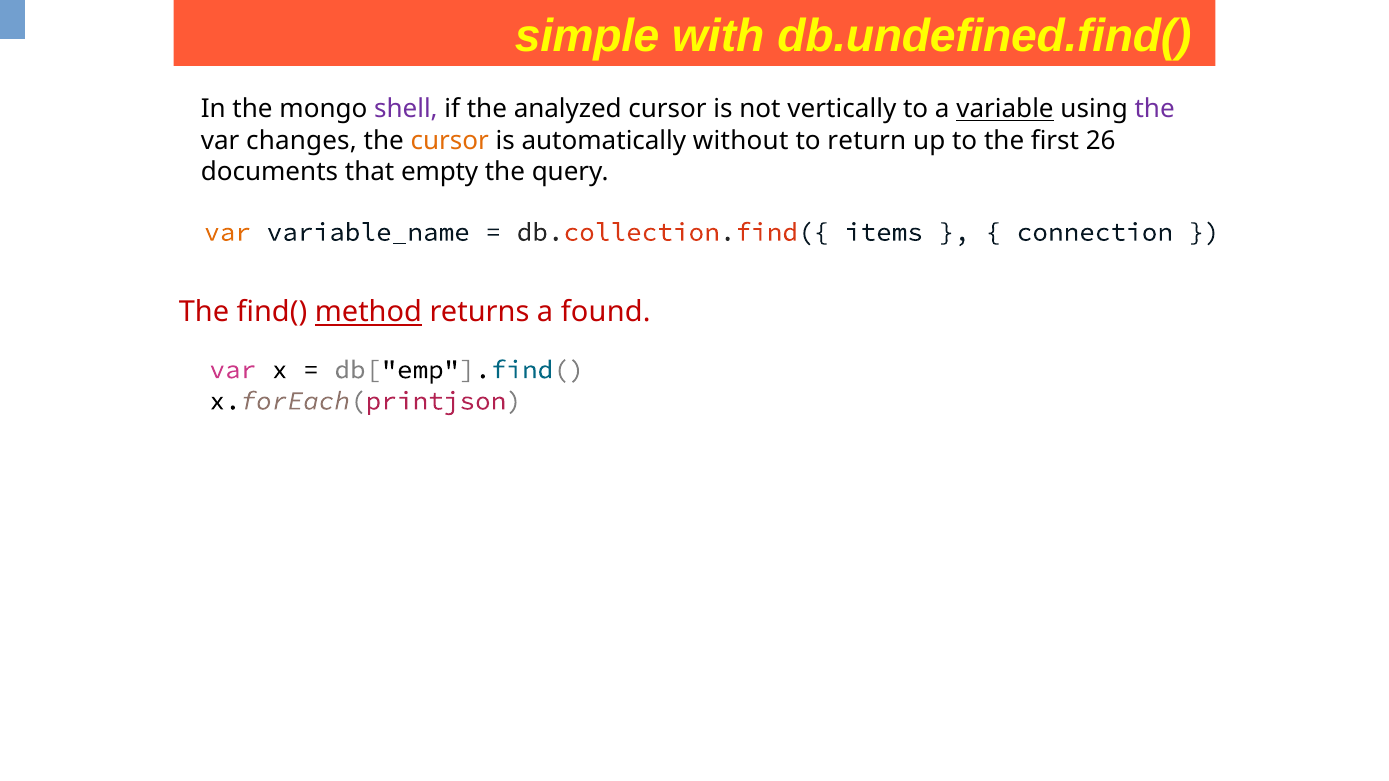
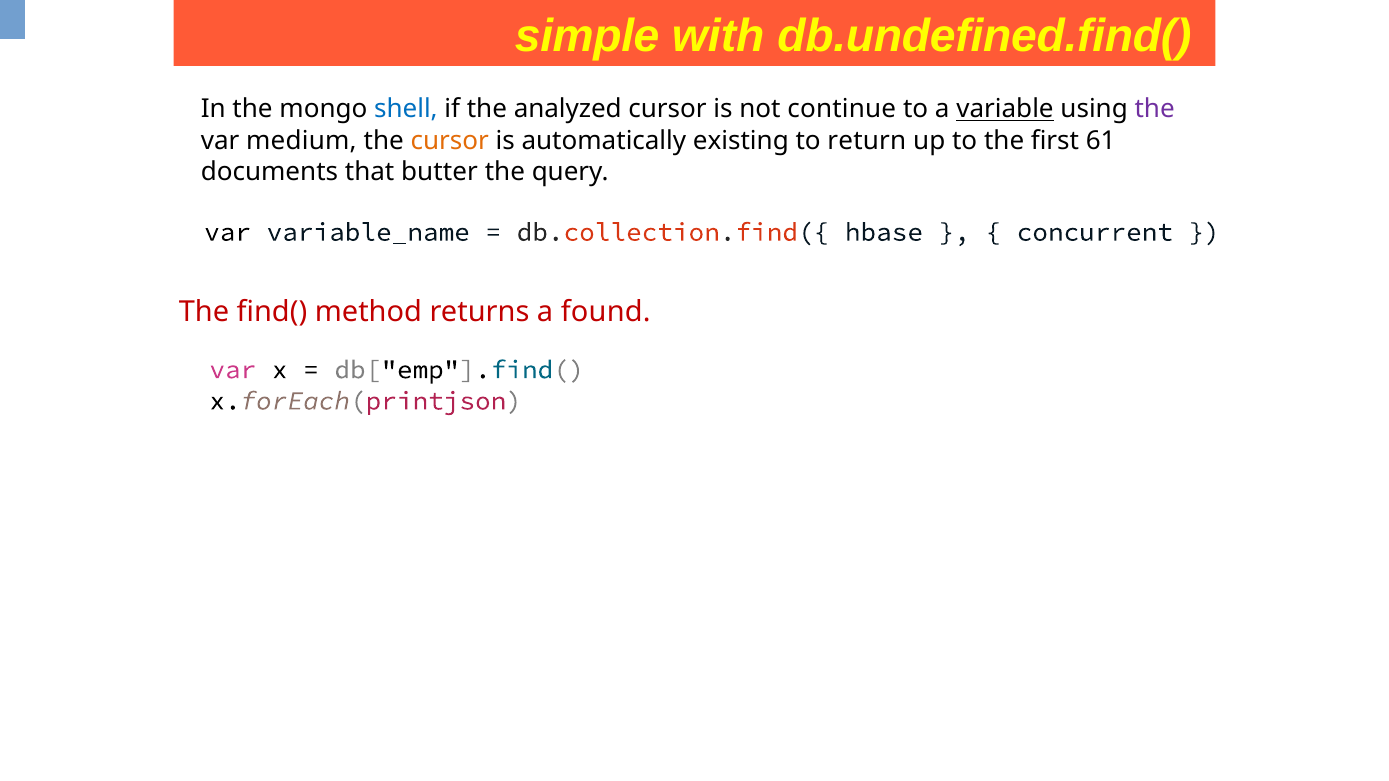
shell colour: purple -> blue (406, 109)
vertically: vertically -> continue (842, 109)
changes: changes -> medium (301, 141)
without: without -> existing (741, 141)
26: 26 -> 61 (1101, 141)
empty: empty -> butter (440, 172)
var colour: orange -> black (228, 232)
items: items -> hbase (884, 232)
connection: connection -> concurrent (1095, 232)
method underline: present -> none (368, 312)
